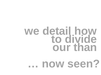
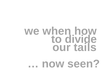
detail: detail -> when (57, 31)
than: than -> tails (85, 48)
